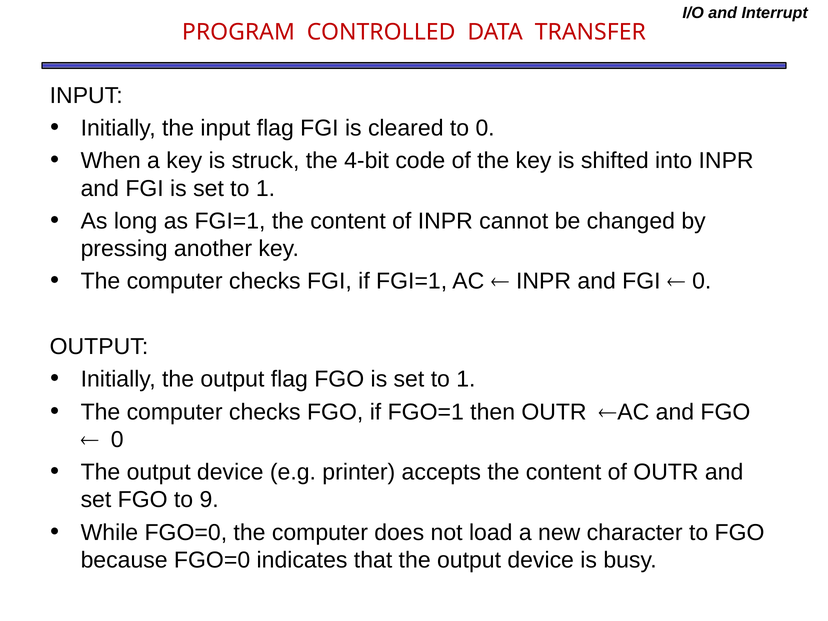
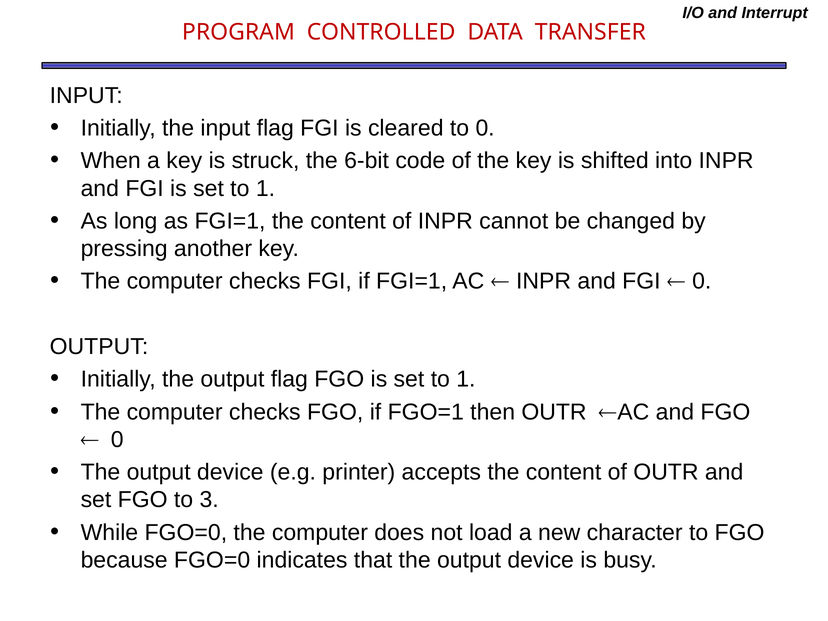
4-bit: 4-bit -> 6-bit (367, 161)
9: 9 -> 3 (209, 500)
